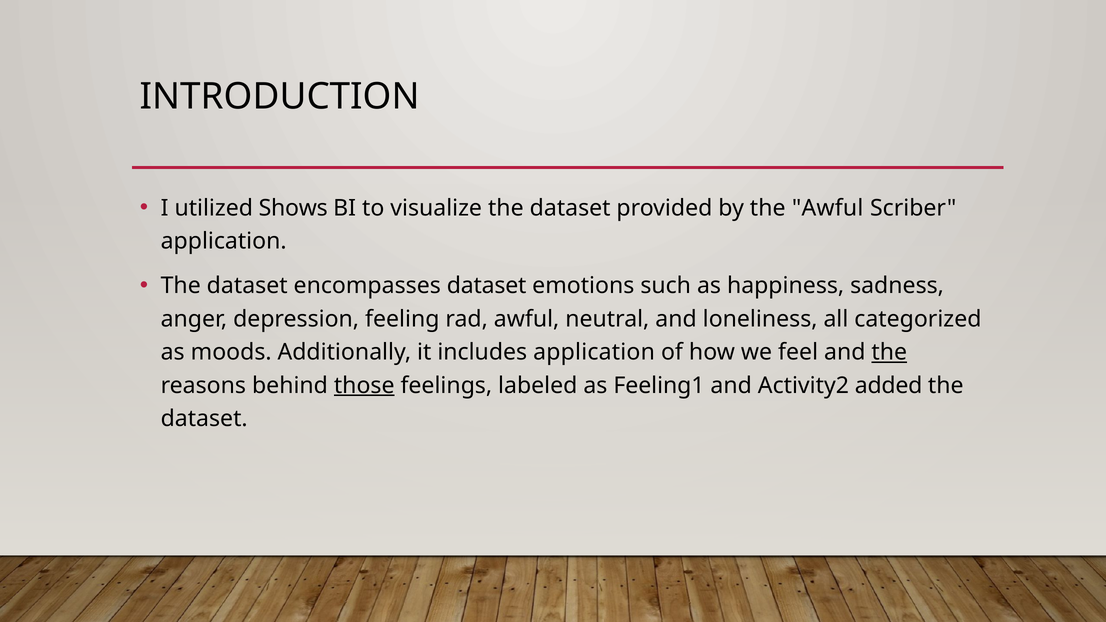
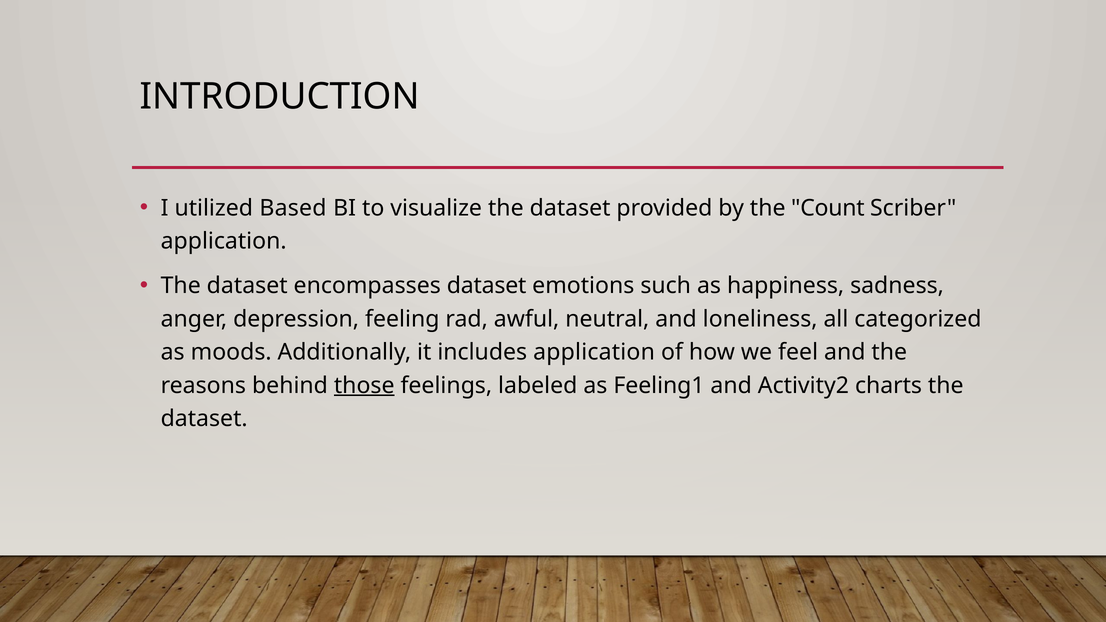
Shows: Shows -> Based (293, 208)
the Awful: Awful -> Count (828, 208)
the underline: present -> none (889, 352)
added: added -> charts (889, 386)
